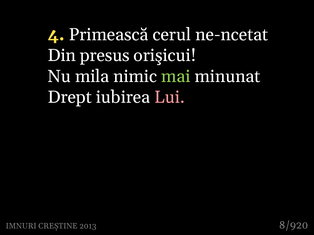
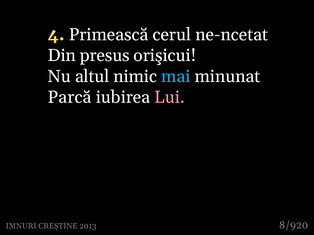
mila: mila -> altul (92, 76)
mai colour: light green -> light blue (176, 76)
Drept: Drept -> Parcă (70, 97)
